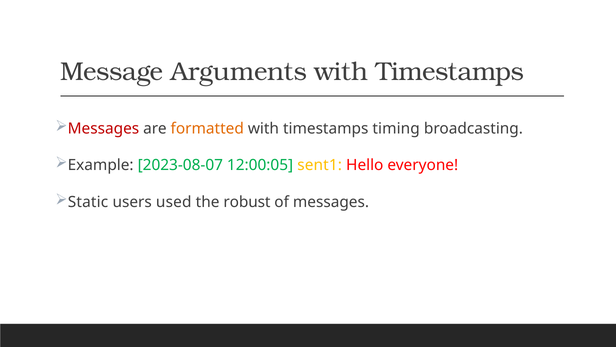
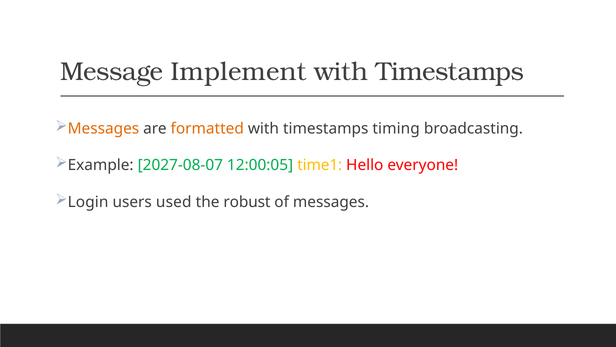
Arguments: Arguments -> Implement (239, 71)
Messages colour: red -> orange (103, 128)
2023-08-07: 2023-08-07 -> 2027-08-07 (180, 165)
sent1: sent1 -> time1 (320, 165)
Static: Static -> Login (88, 202)
